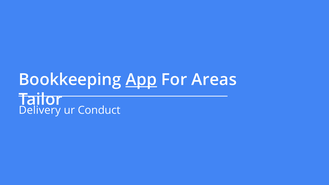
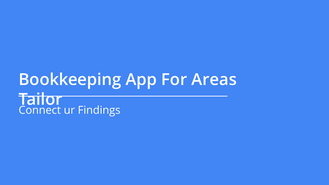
App underline: present -> none (141, 80)
Delivery: Delivery -> Connect (40, 110)
Conduct: Conduct -> Findings (99, 110)
